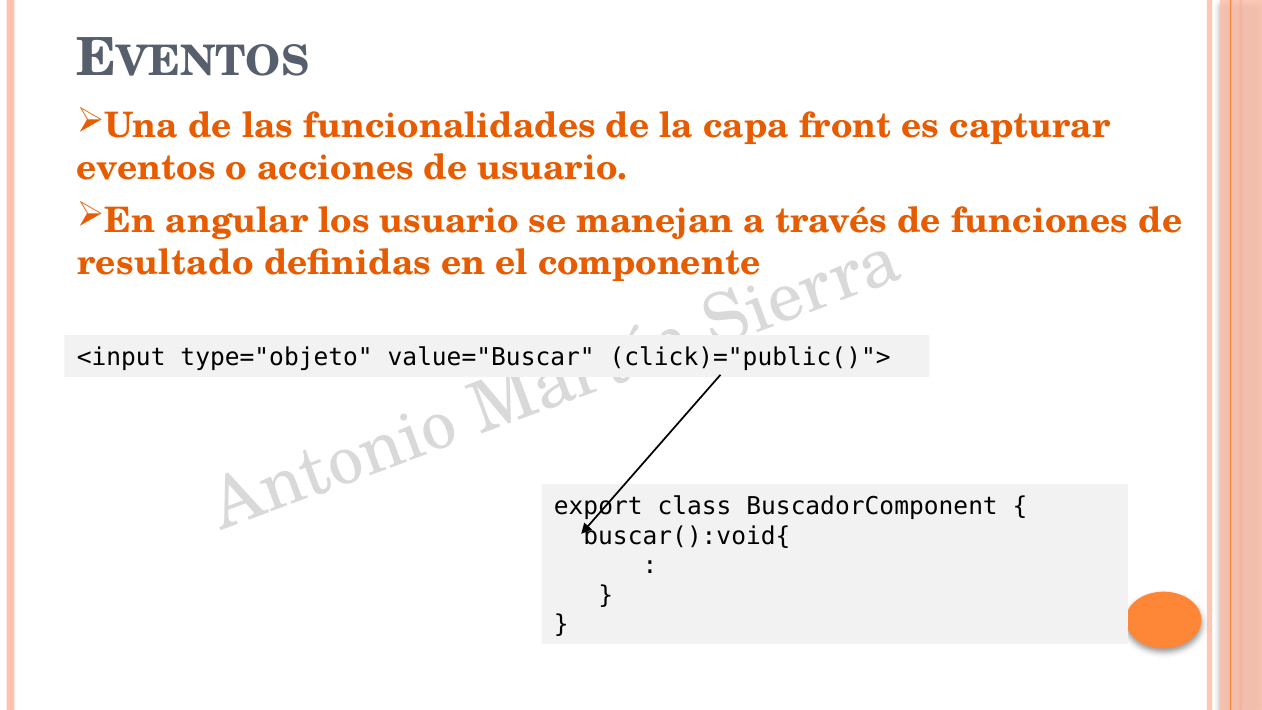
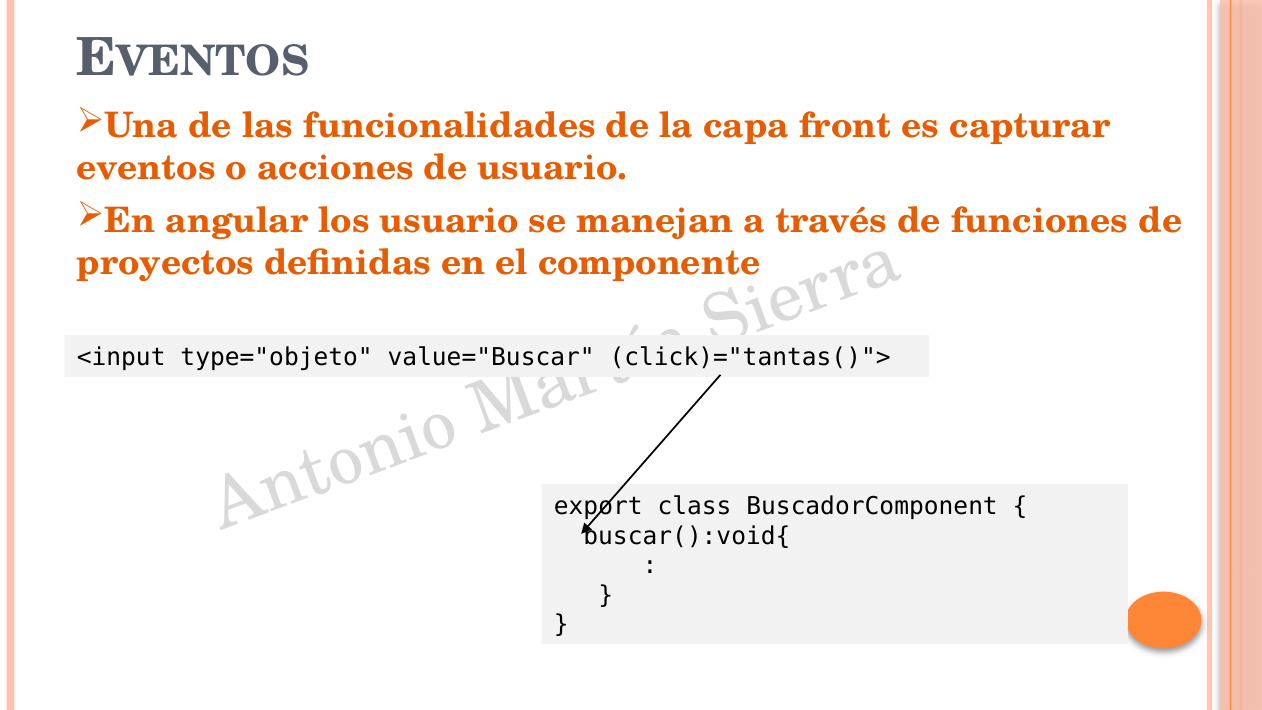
resultado: resultado -> proyectos (166, 263)
click)="public()">: click)="public()"> -> click)="tantas()"> (750, 358)
